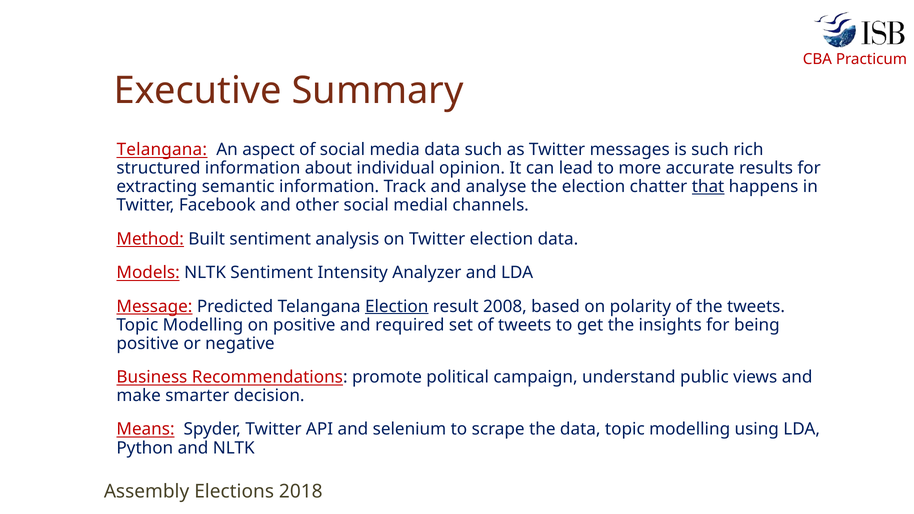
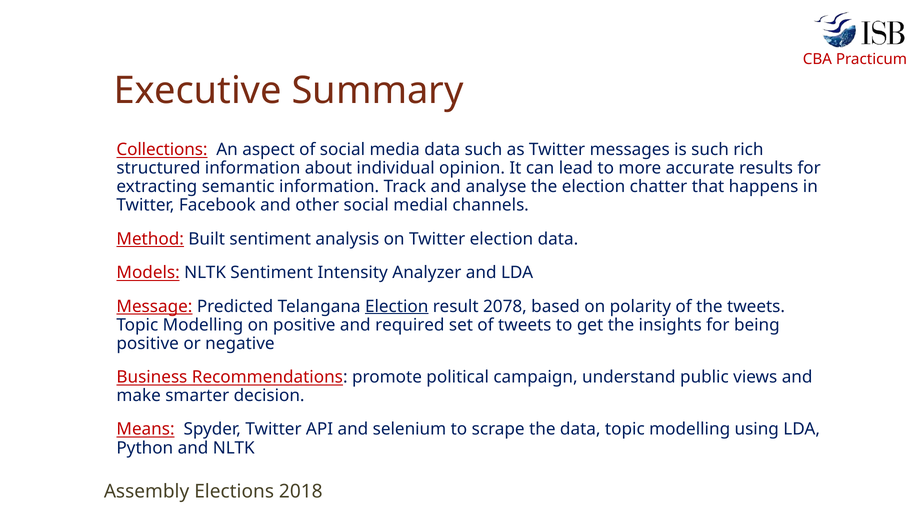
Telangana: Telangana -> Collections (162, 150)
that underline: present -> none (708, 187)
2008: 2008 -> 2078 (505, 307)
